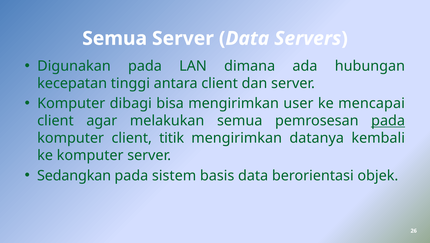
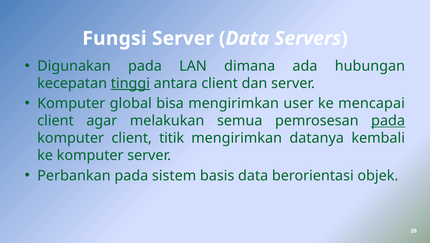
Semua: Semua -> Fungsi (114, 38)
tinggi underline: none -> present (130, 83)
dibagi: dibagi -> global (131, 103)
Sedangkan: Sedangkan -> Perbankan (74, 175)
